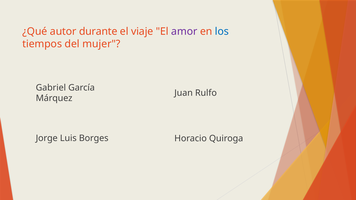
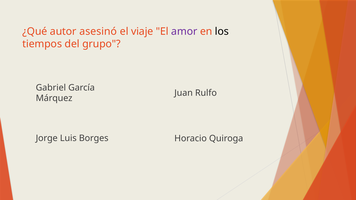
durante: durante -> asesinó (98, 32)
los colour: blue -> black (222, 32)
mujer: mujer -> grupo (101, 44)
